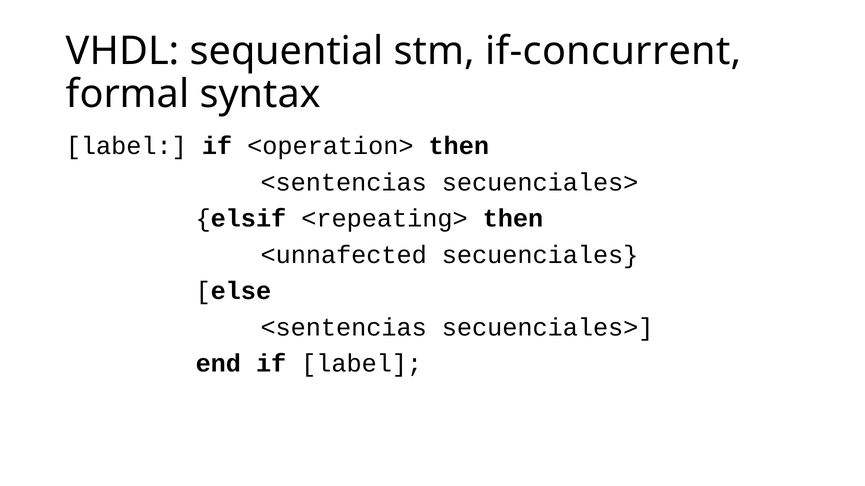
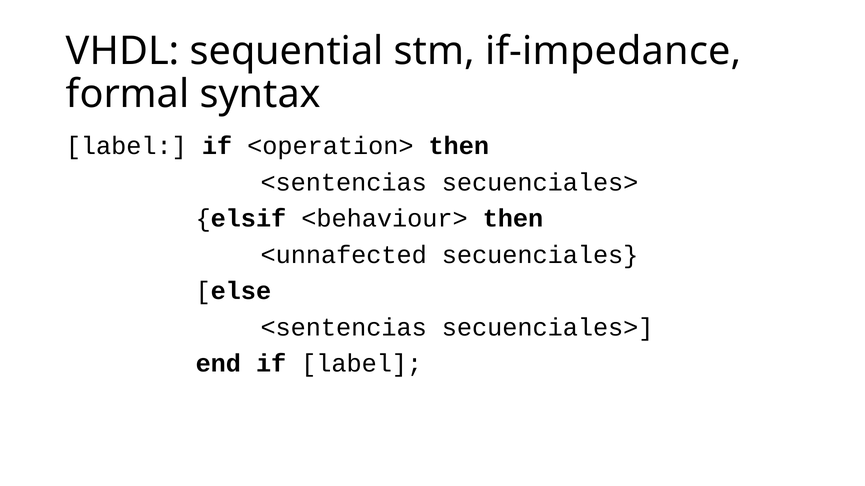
if-concurrent: if-concurrent -> if-impedance (613, 51)
<repeating>: <repeating> -> <behaviour> (384, 219)
